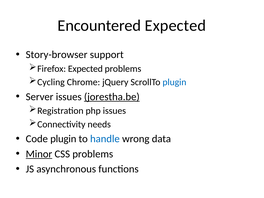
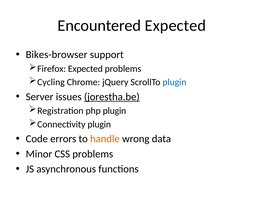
Story-browser: Story-browser -> Bikes-browser (57, 55)
php issues: issues -> plugin (114, 111)
Connectivity needs: needs -> plugin (99, 124)
Code plugin: plugin -> errors (63, 139)
handle colour: blue -> orange (105, 139)
Minor underline: present -> none (39, 154)
